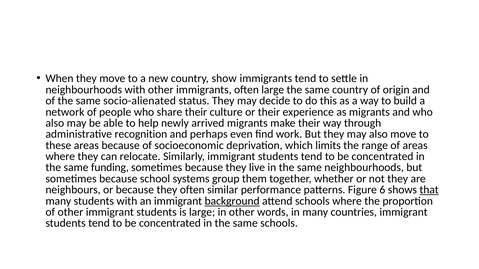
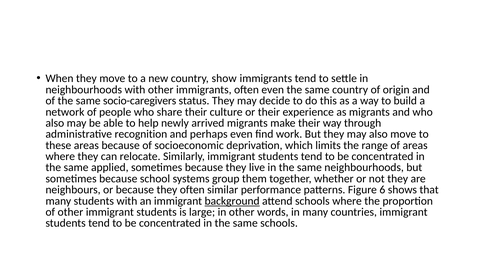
often large: large -> even (273, 90)
socio-alienated: socio-alienated -> socio-caregivers (140, 101)
funding: funding -> applied (110, 168)
that underline: present -> none (429, 190)
